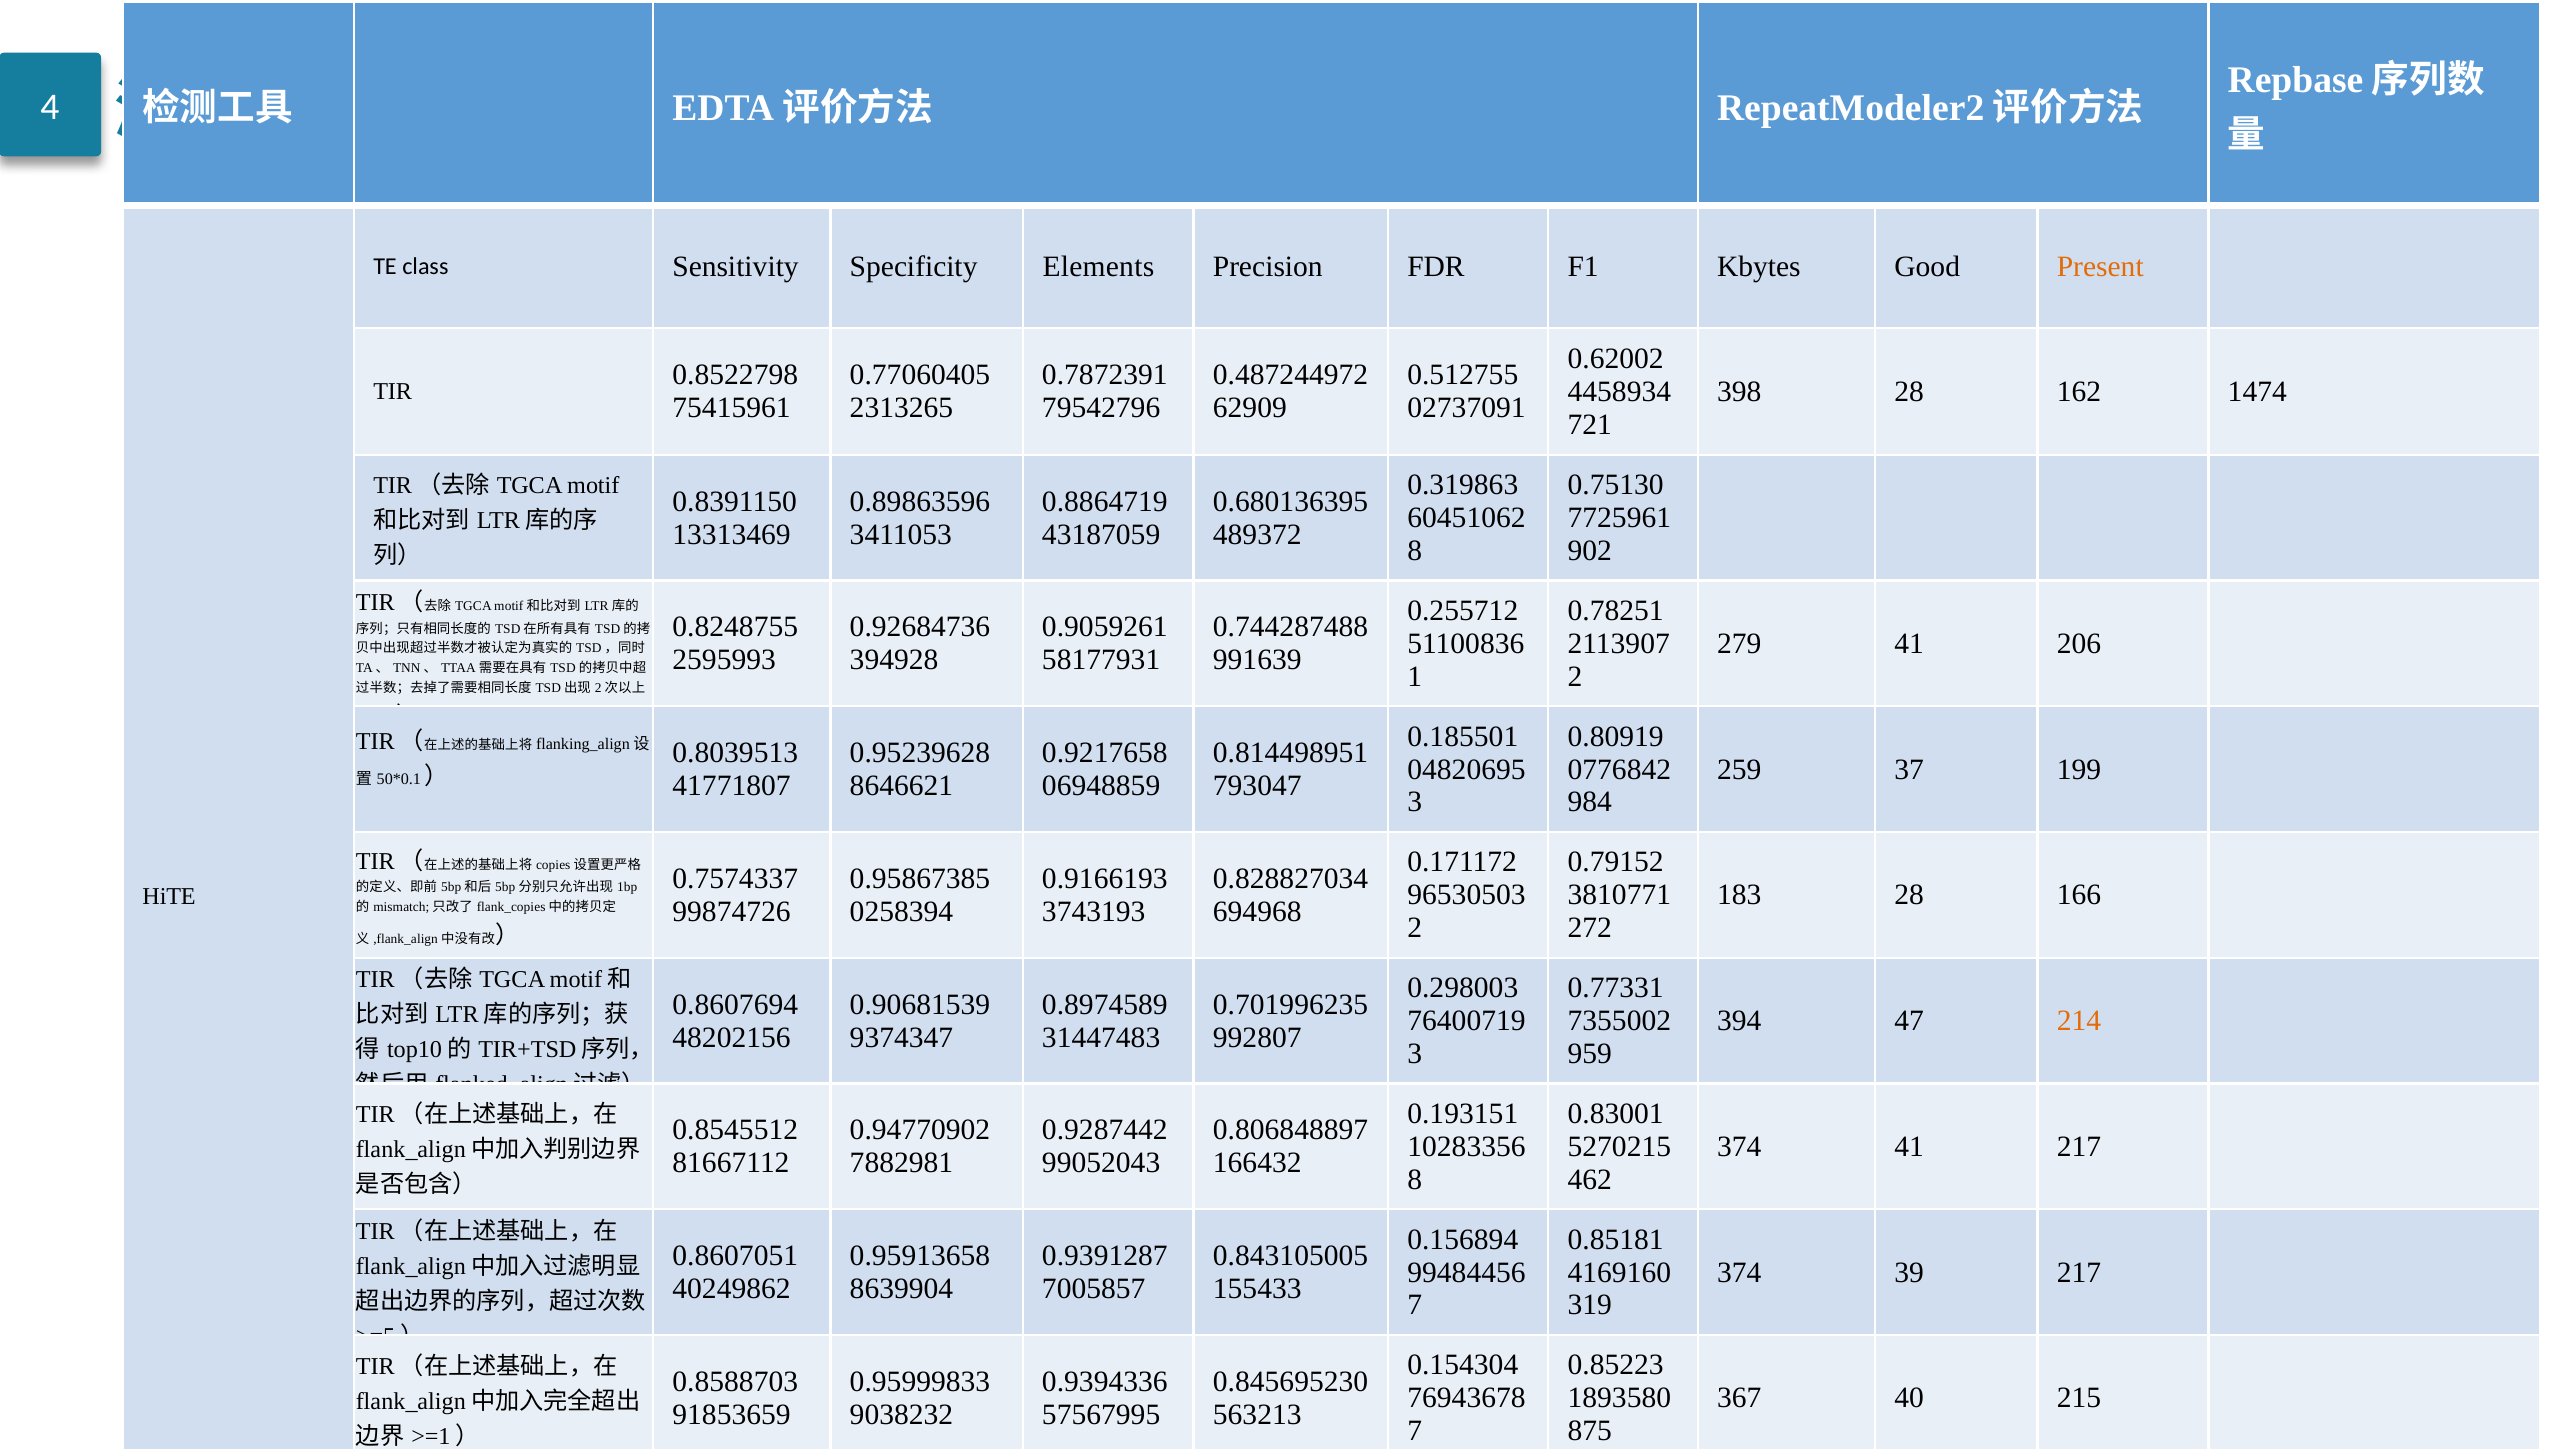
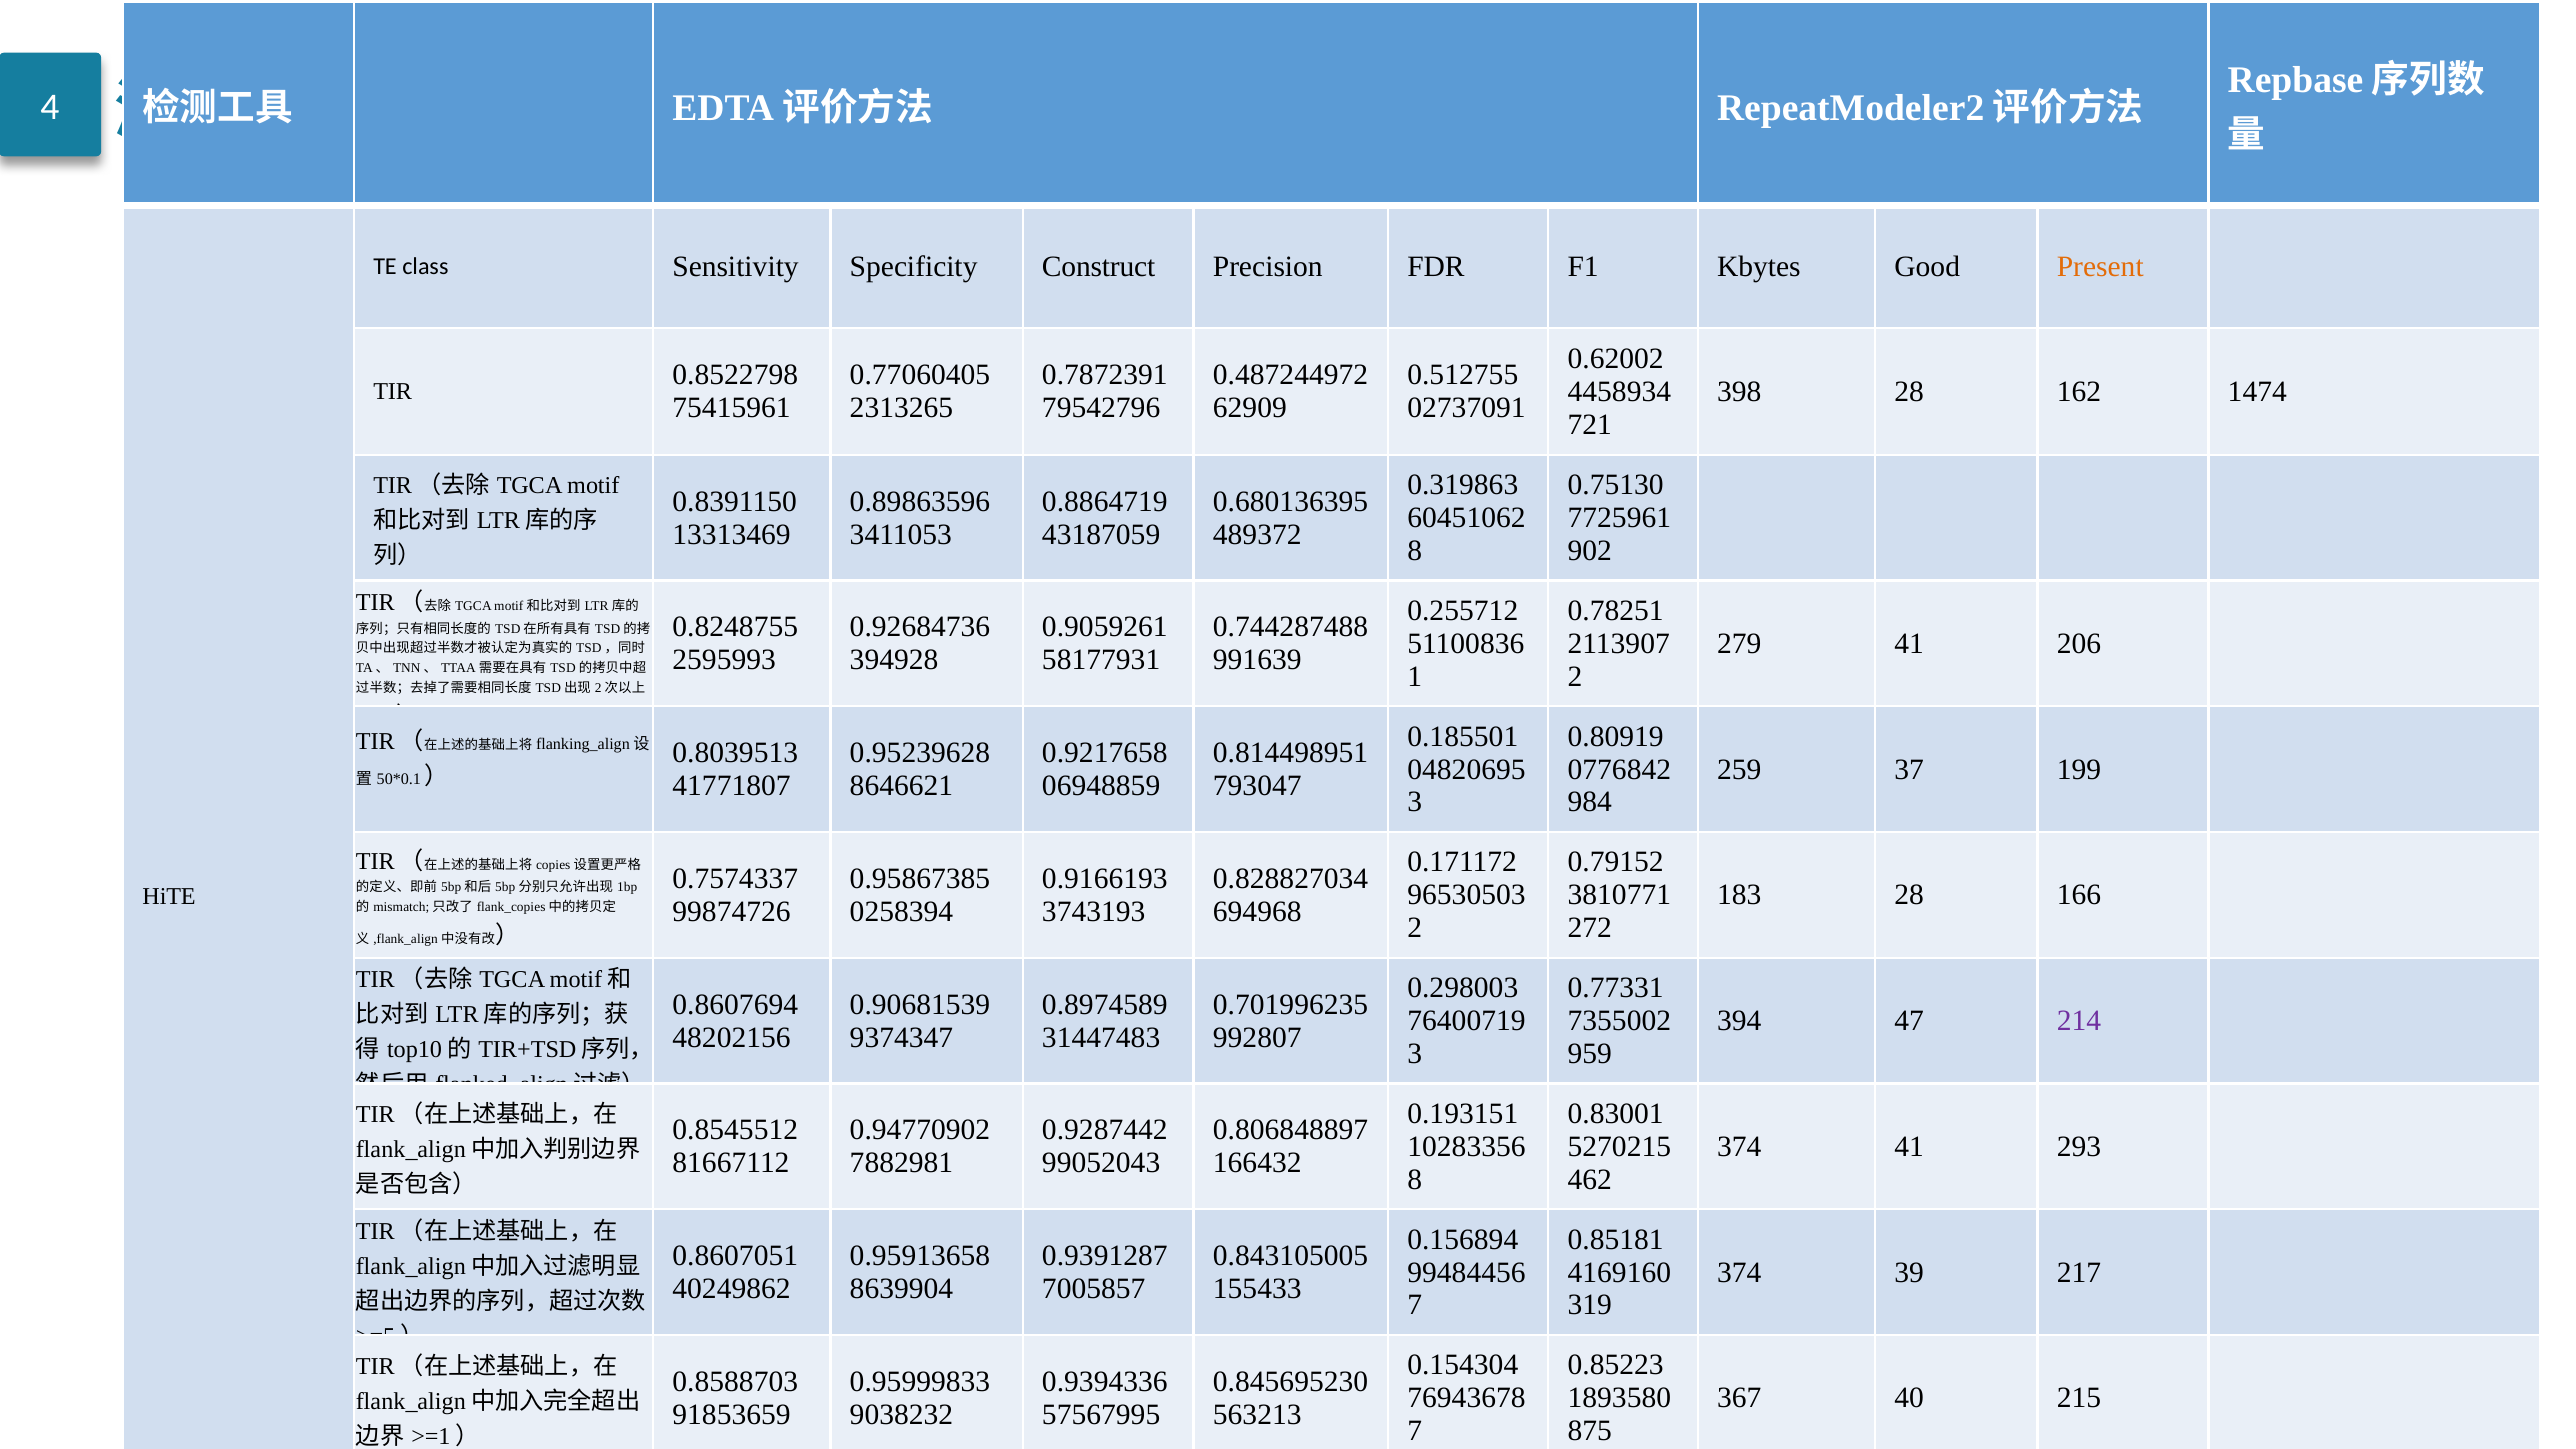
Elements: Elements -> Construct (1099, 267)
214 colour: orange -> purple (2079, 1021)
41 217: 217 -> 293 (2079, 1147)
